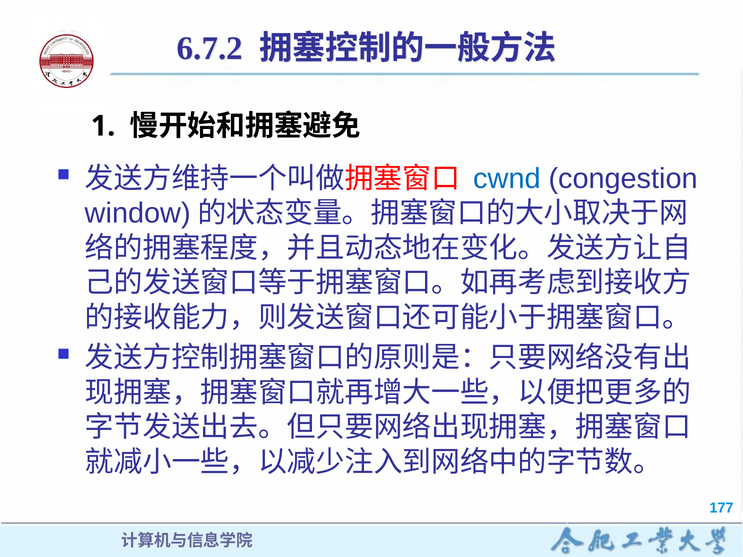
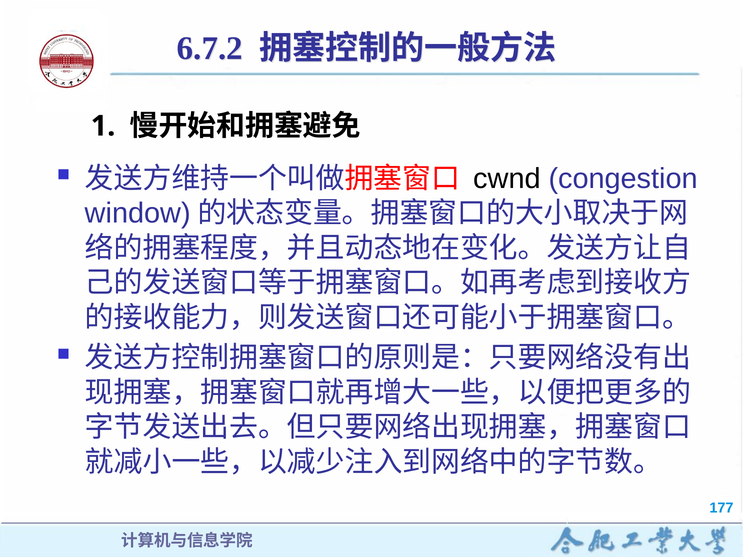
cwnd colour: blue -> black (507, 179)
